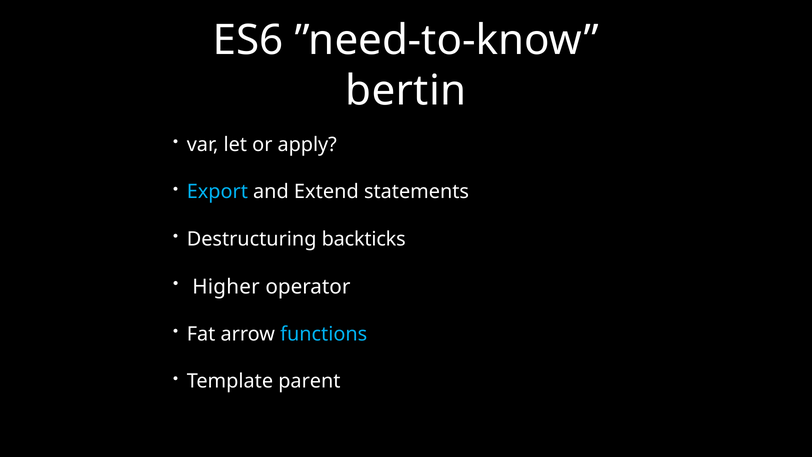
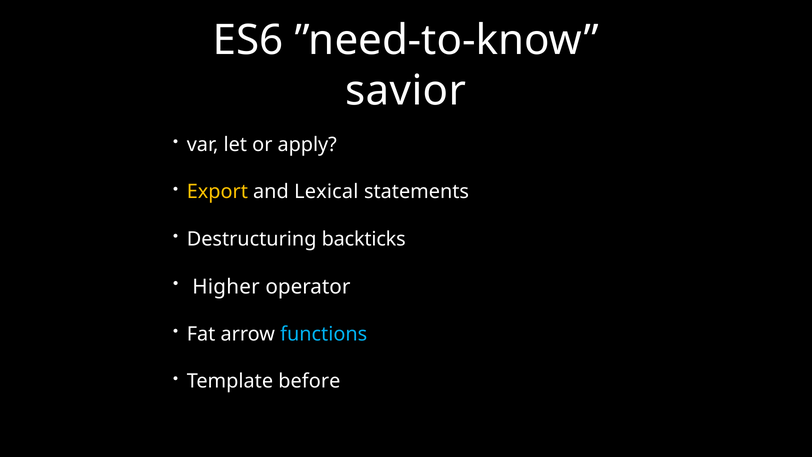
bertin: bertin -> savior (406, 91)
Export colour: light blue -> yellow (217, 192)
Extend: Extend -> Lexical (326, 192)
parent: parent -> before (309, 381)
